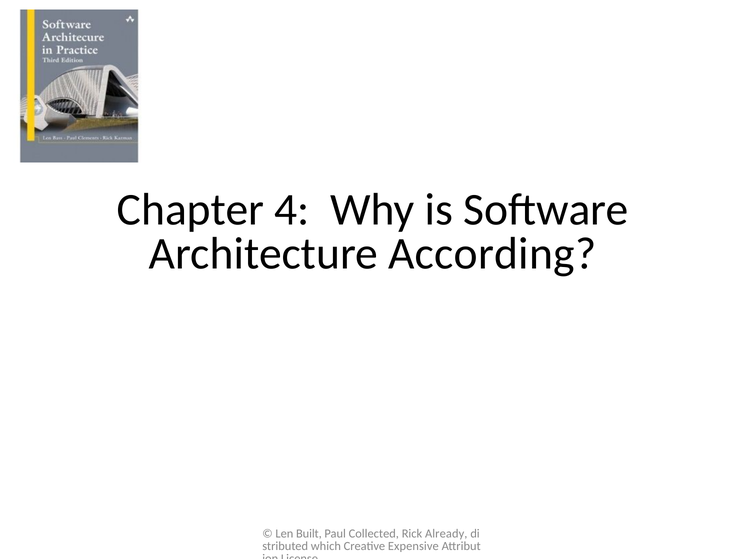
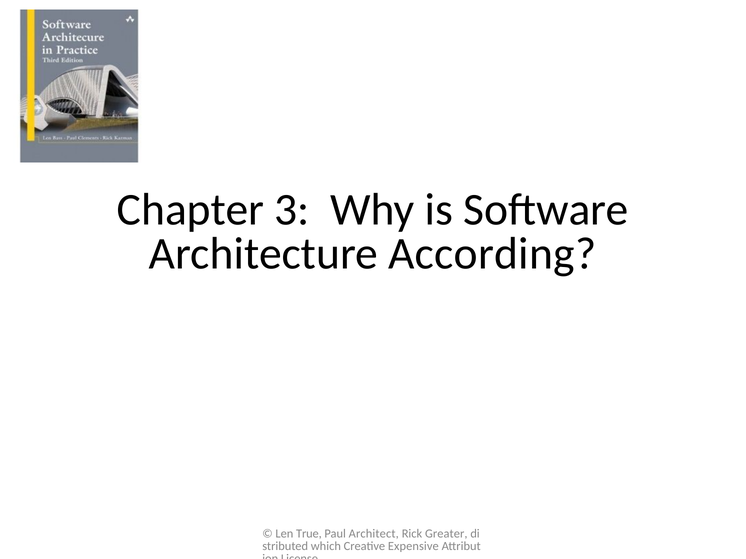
4: 4 -> 3 (292, 210)
Built: Built -> True (309, 534)
Collected: Collected -> Architect (374, 534)
Already: Already -> Greater (446, 534)
